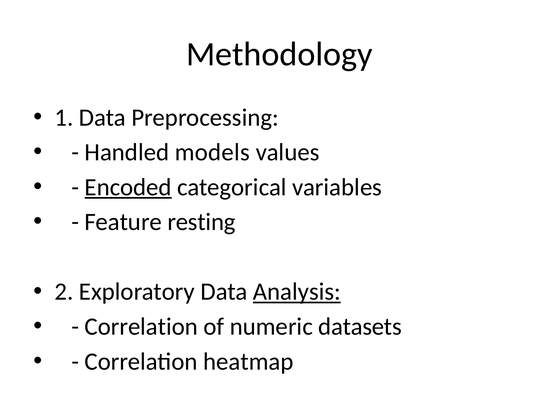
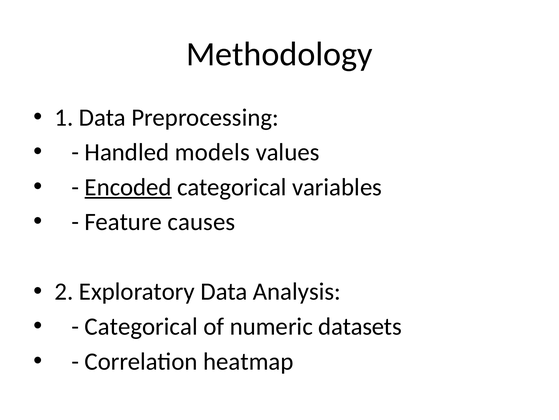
resting: resting -> causes (201, 222)
Analysis underline: present -> none (297, 291)
Correlation: Correlation -> Categorical (141, 326)
